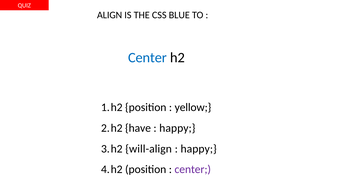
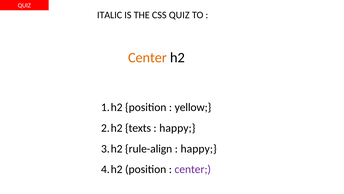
ALIGN: ALIGN -> ITALIC (110, 15)
CSS BLUE: BLUE -> QUIZ (179, 15)
Center colour: blue -> orange (148, 57)
have: have -> texts (138, 128)
will-align: will-align -> rule-align (149, 148)
